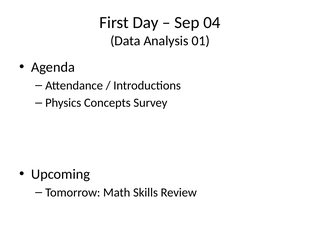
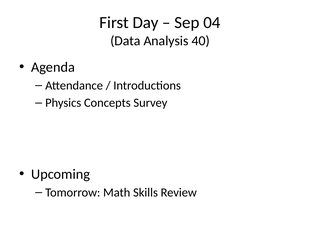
01: 01 -> 40 (201, 41)
